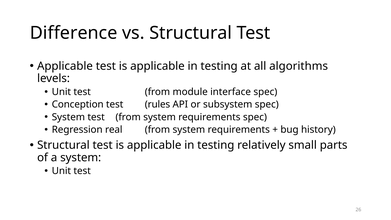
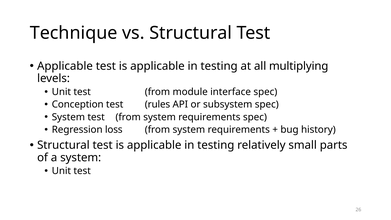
Difference: Difference -> Technique (74, 33)
algorithms: algorithms -> multiplying (299, 66)
real: real -> loss (114, 130)
